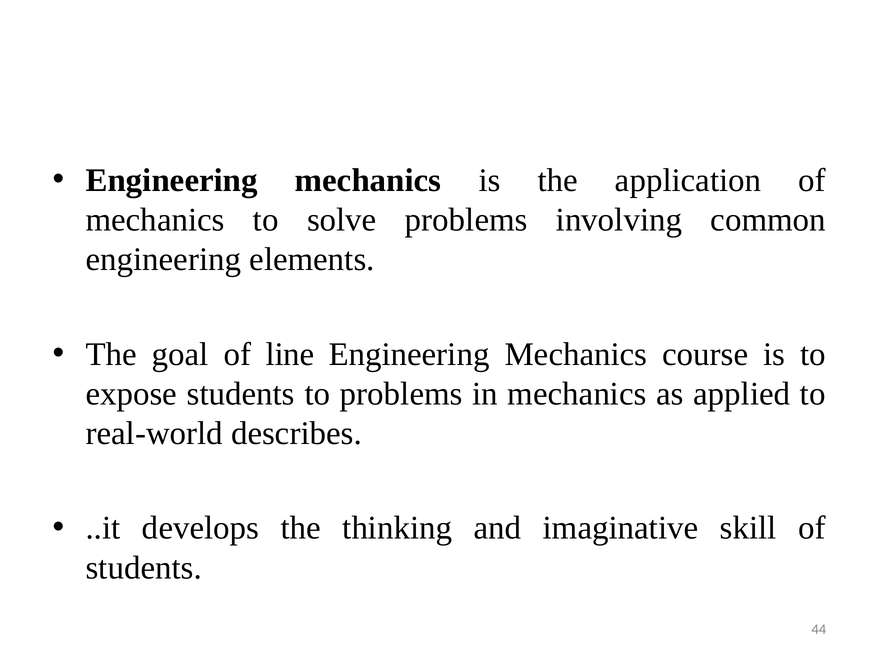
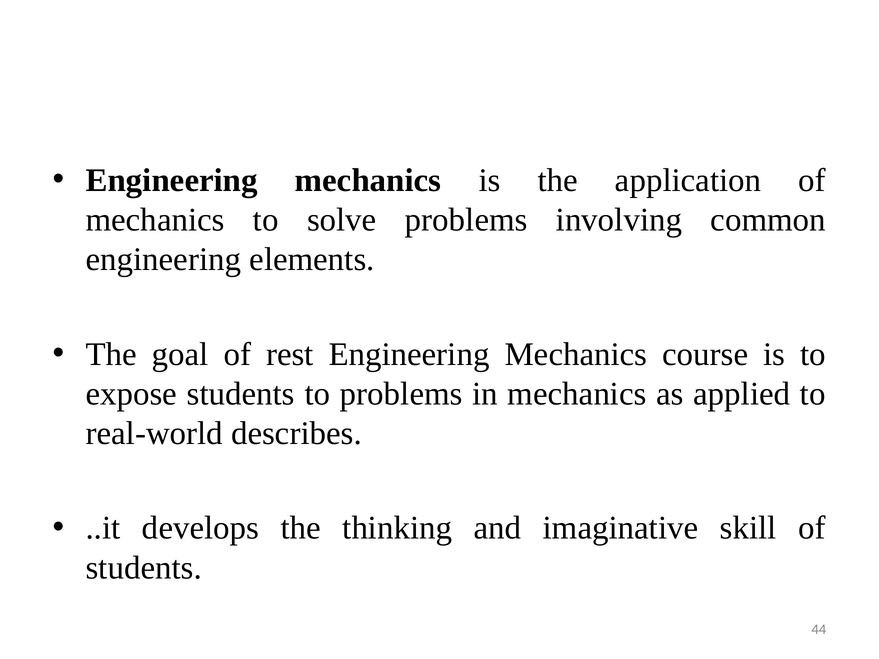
line: line -> rest (290, 354)
